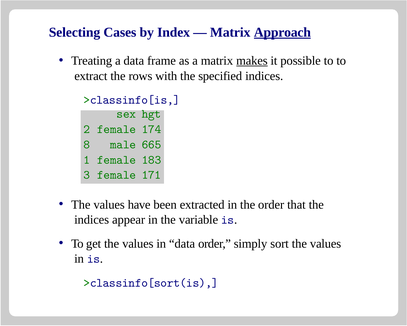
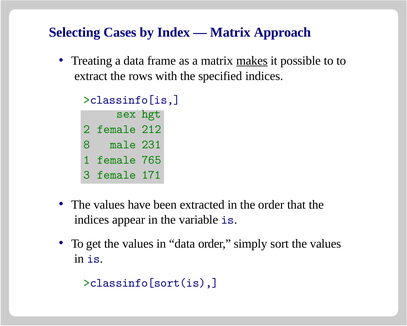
Approach underline: present -> none (282, 32)
174: 174 -> 212 (152, 129)
665: 665 -> 231 (152, 144)
183: 183 -> 765 (152, 160)
